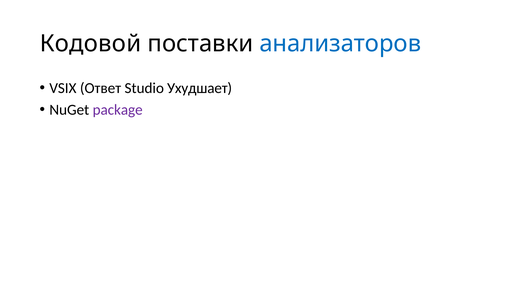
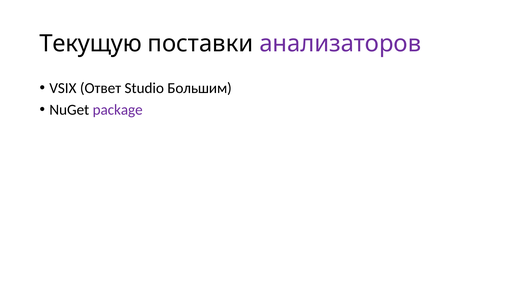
Кодовой: Кодовой -> Текущую (91, 44)
анализаторов colour: blue -> purple (340, 44)
Ухудшает: Ухудшает -> Большим (200, 88)
